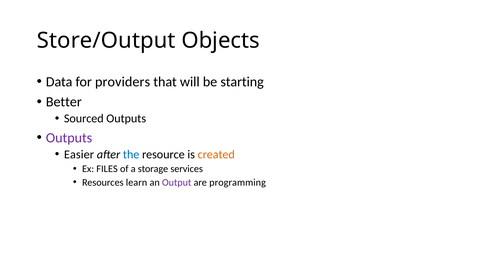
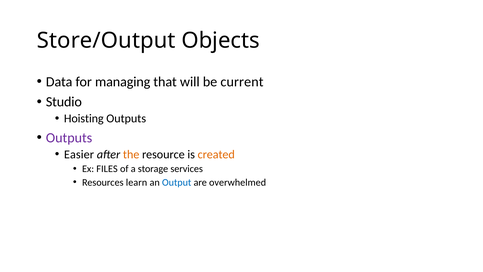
providers: providers -> managing (123, 82)
starting: starting -> current (242, 82)
Better: Better -> Studio (64, 102)
Sourced: Sourced -> Hoisting (84, 119)
the colour: blue -> orange (131, 154)
Output colour: purple -> blue (177, 182)
programming: programming -> overwhelmed (238, 182)
